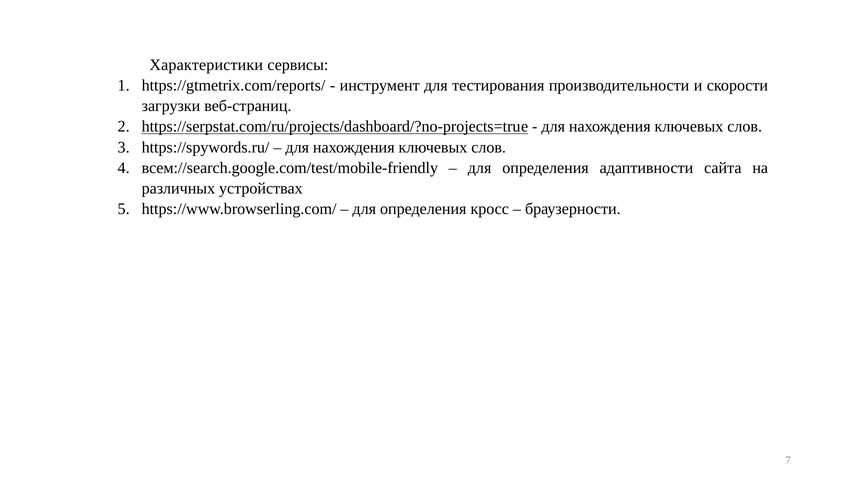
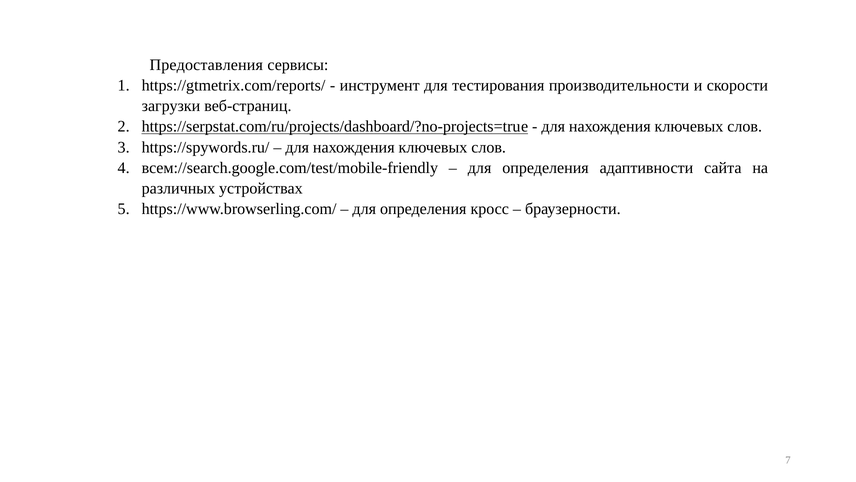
Характеристики: Характеристики -> Предоставления (206, 65)
